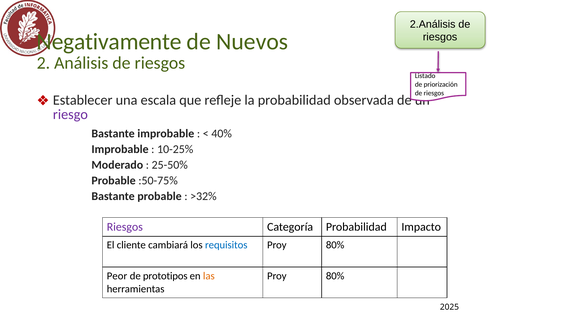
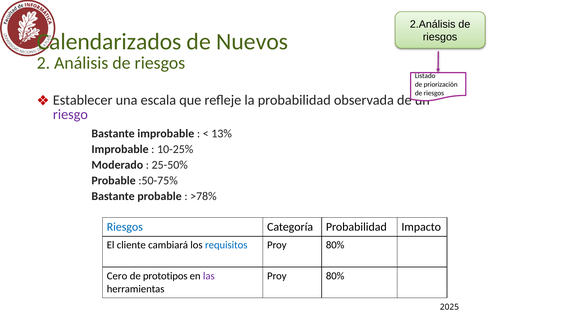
Negativamente: Negativamente -> Calendarizados (109, 42)
40%: 40% -> 13% (222, 134)
>32%: >32% -> >78% (203, 196)
Riesgos colour: purple -> blue (125, 227)
Peor: Peor -> Cero (117, 276)
las colour: orange -> purple (209, 276)
